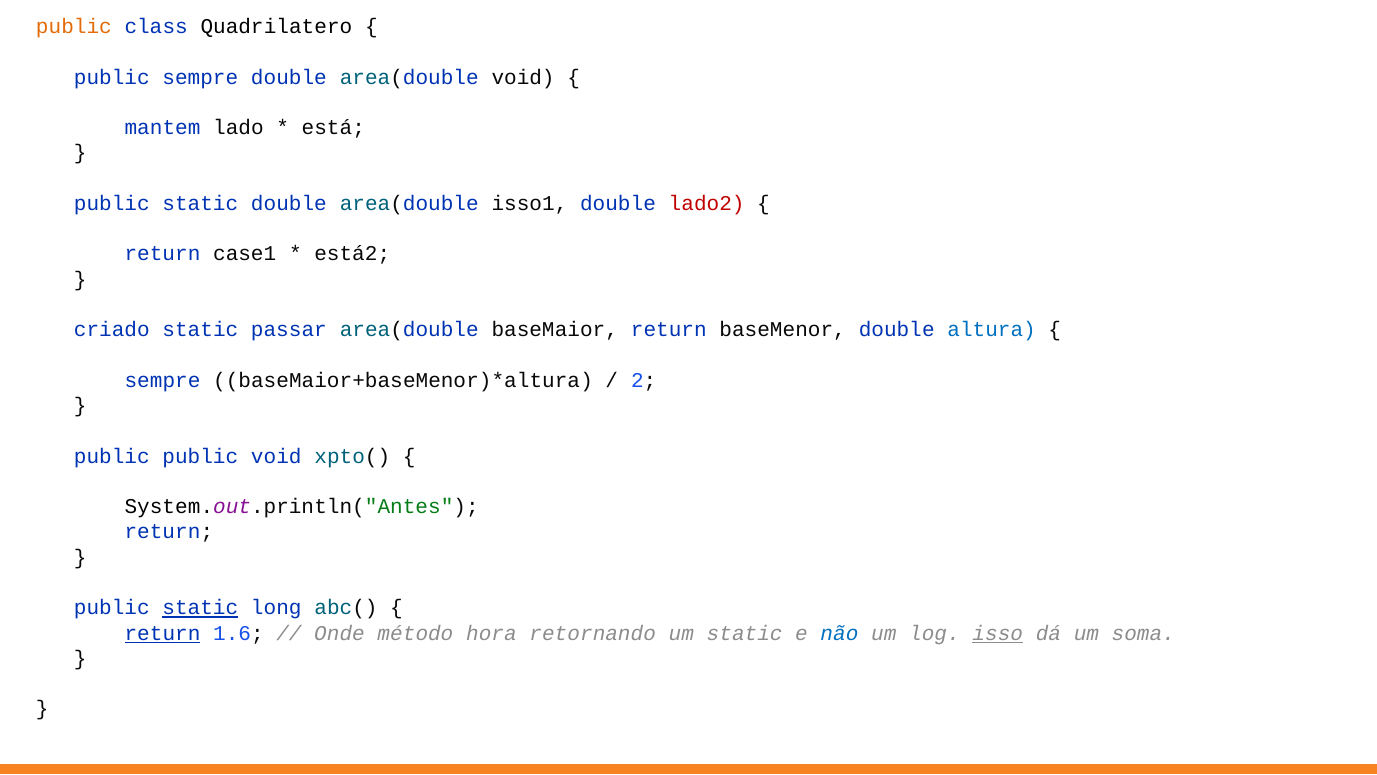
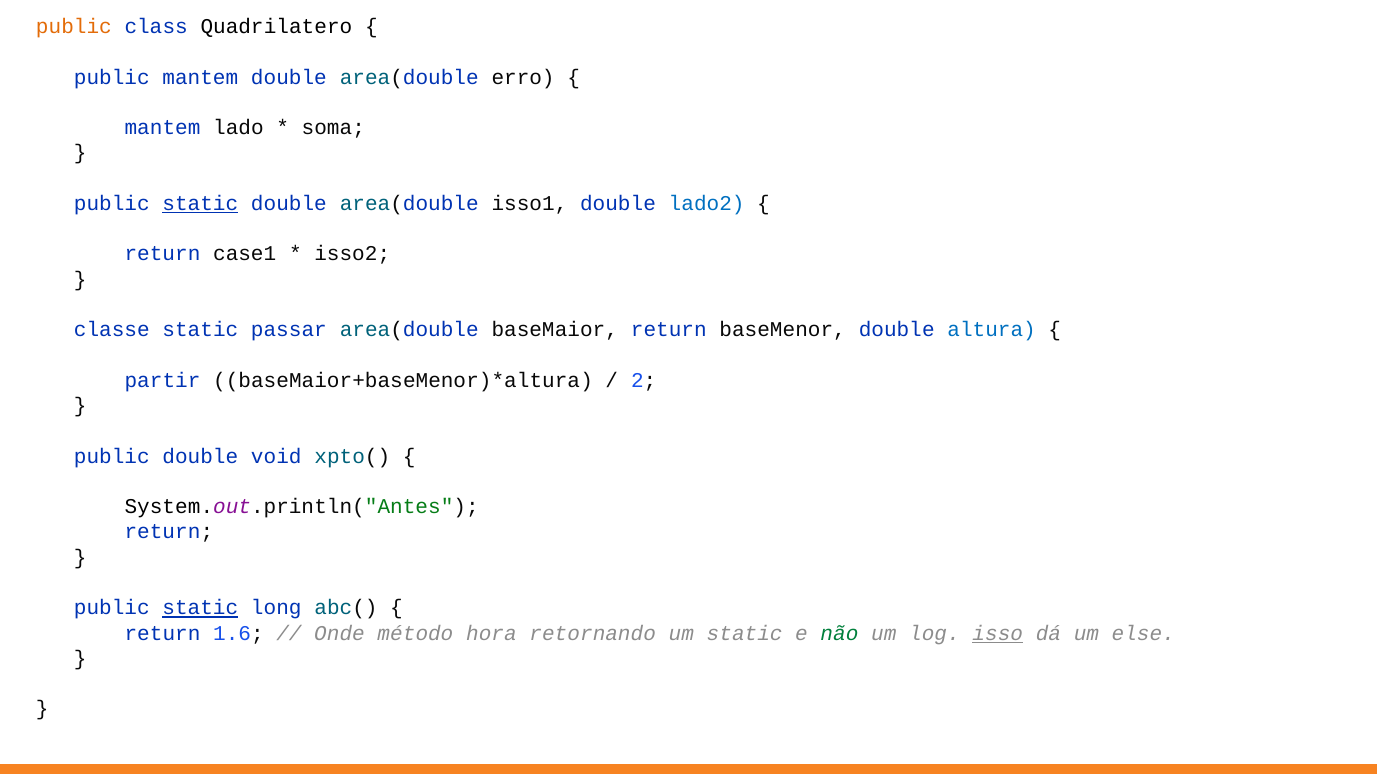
public sempre: sempre -> mantem (200, 77)
area(double void: void -> erro (523, 77)
está: está -> soma (333, 128)
static underline: none -> present (200, 203)
lado2 colour: red -> blue (707, 203)
está2: está2 -> isso2 (352, 254)
criado: criado -> classe (112, 330)
sempre: sempre -> partir (163, 380)
public public: public -> double (200, 456)
return underline: present -> none (163, 633)
não colour: blue -> green (839, 633)
soma: soma -> else (1143, 633)
